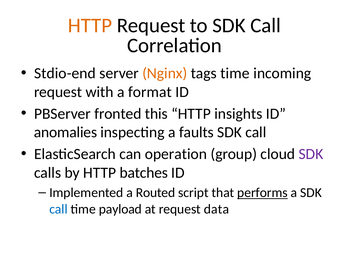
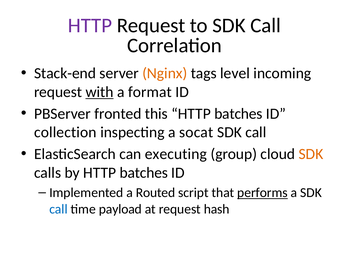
HTTP colour: orange -> purple (90, 25)
Stdio-end: Stdio-end -> Stack-end (65, 73)
tags time: time -> level (235, 73)
with underline: none -> present (100, 92)
this HTTP insights: insights -> batches (238, 114)
anomalies: anomalies -> collection (65, 132)
faults: faults -> socat (196, 132)
operation: operation -> executing (176, 154)
SDK colour: purple -> orange (311, 154)
data: data -> hash (217, 209)
